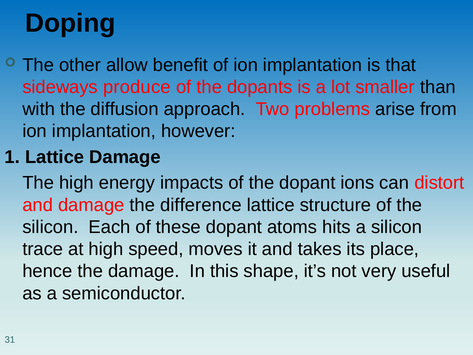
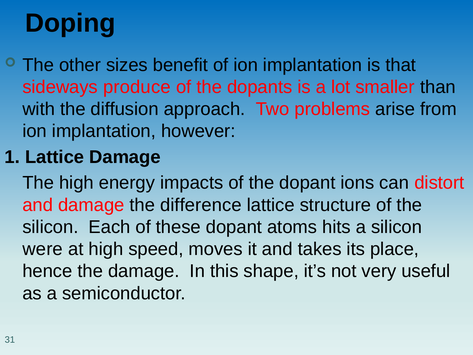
allow: allow -> sizes (127, 65)
trace: trace -> were (43, 249)
